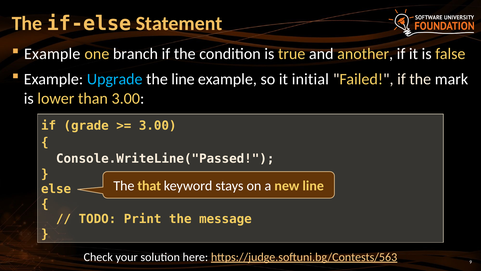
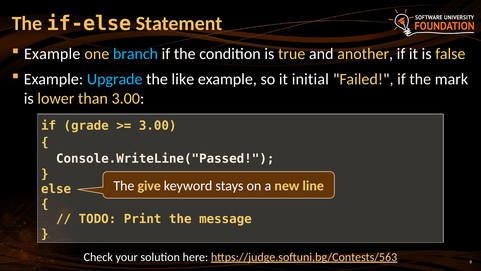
branch colour: white -> light blue (135, 54)
the line: line -> like (183, 79)
that: that -> give (149, 186)
